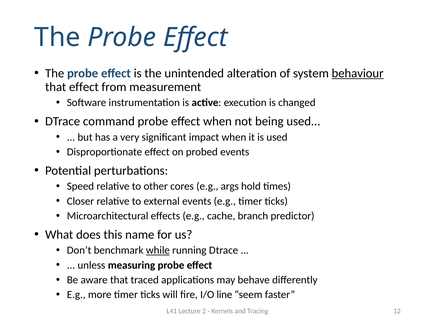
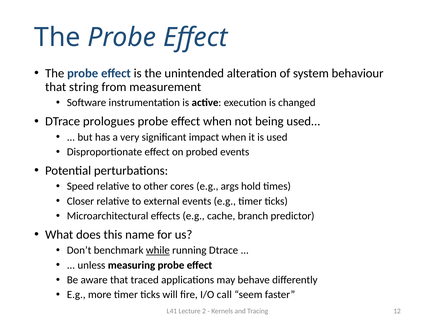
behaviour underline: present -> none (358, 73)
that effect: effect -> string (84, 87)
command: command -> prologues (109, 121)
line: line -> call (224, 295)
